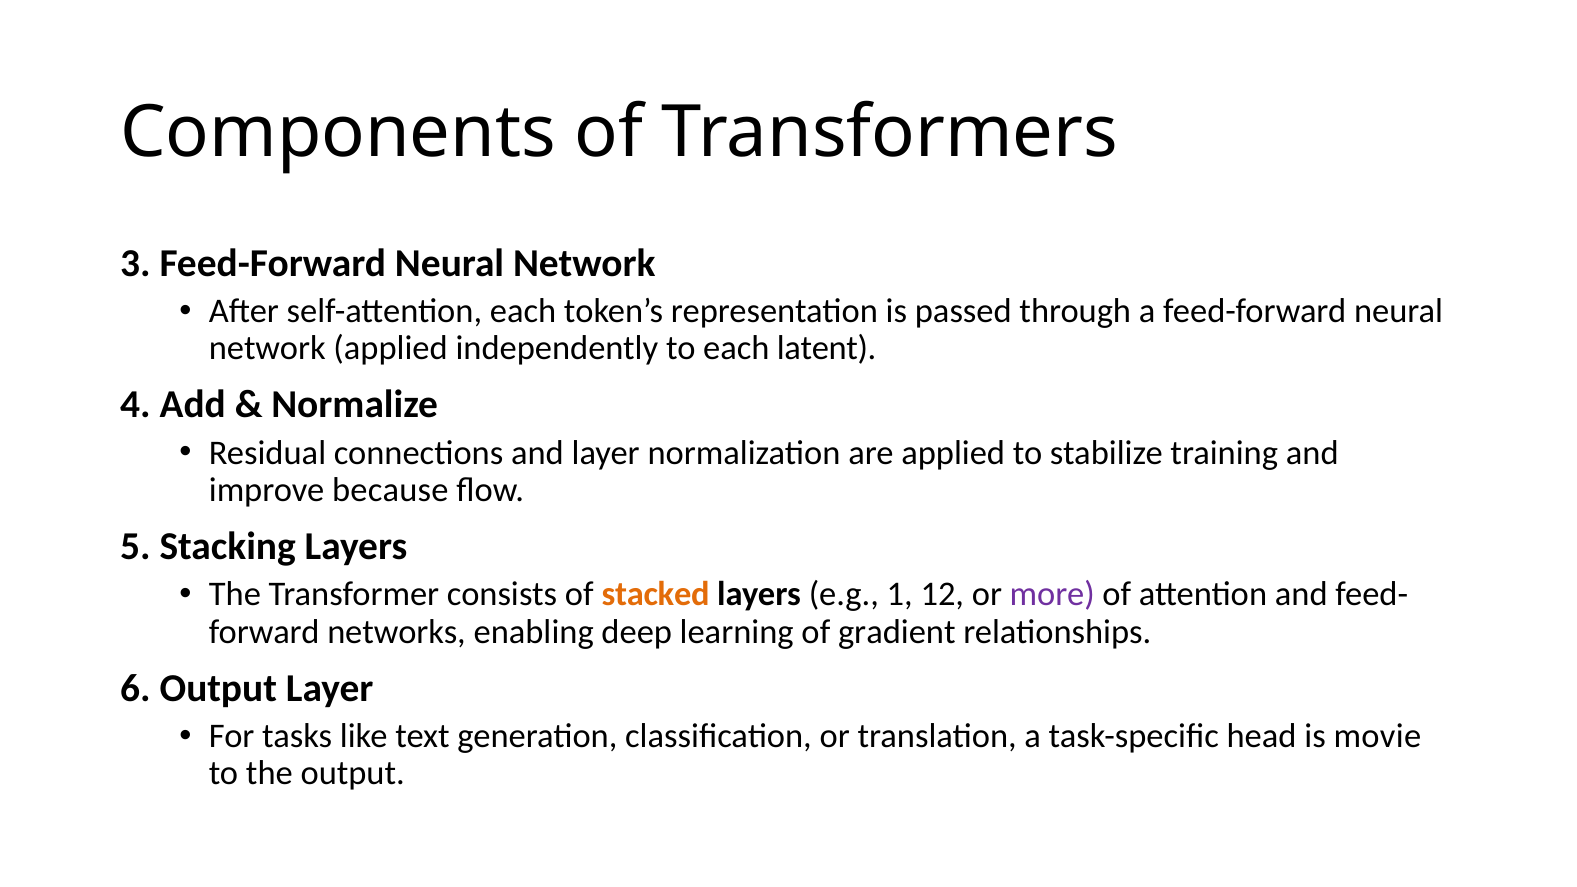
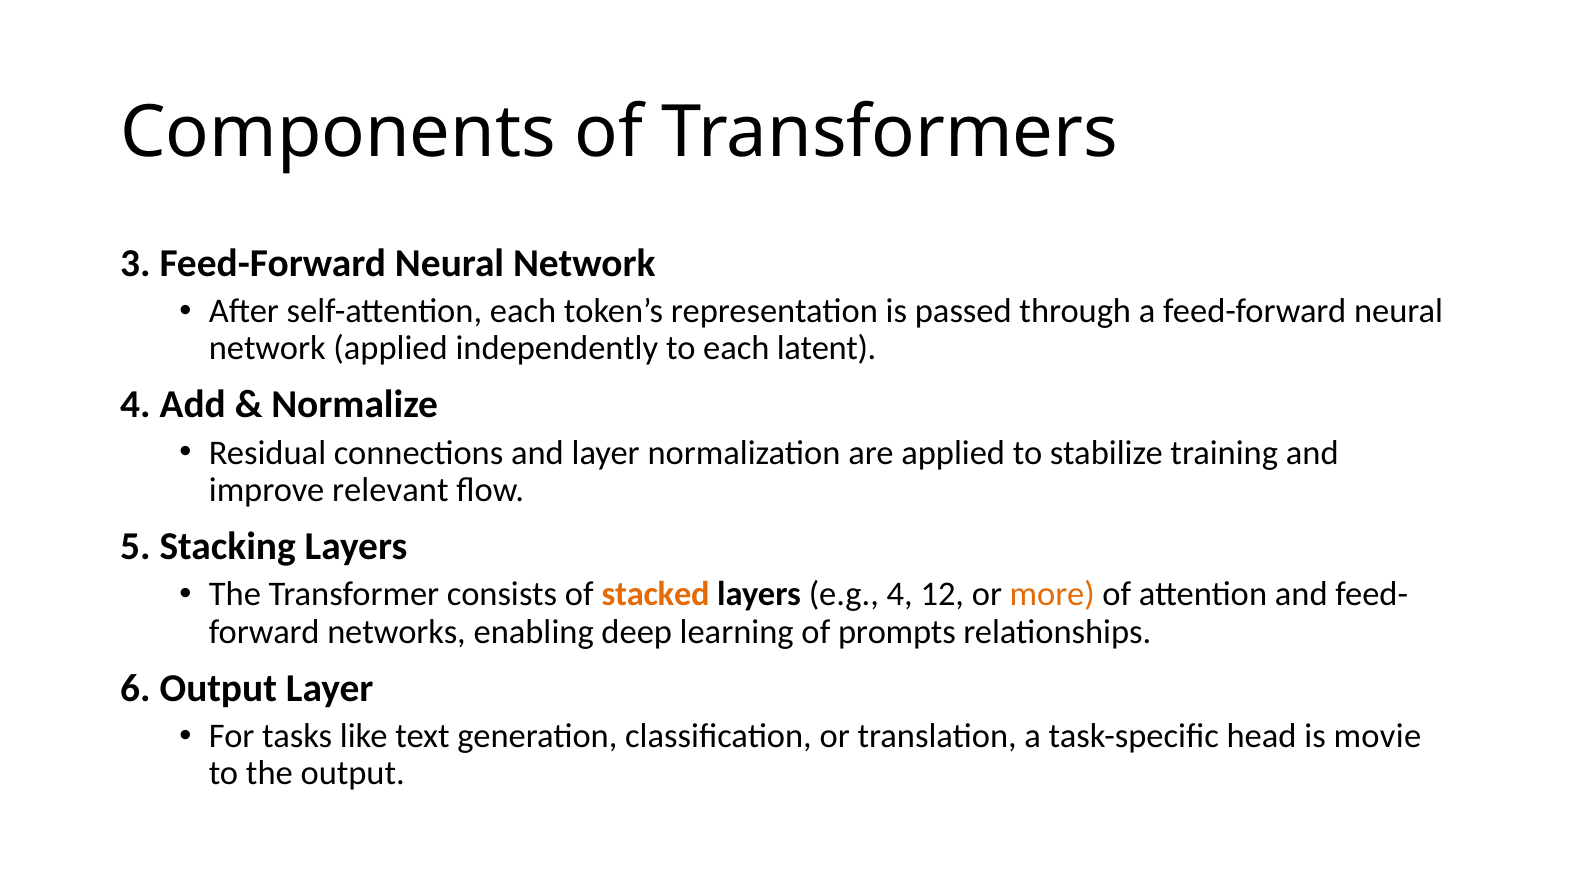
because: because -> relevant (390, 490)
e.g 1: 1 -> 4 (900, 595)
more colour: purple -> orange (1052, 595)
gradient: gradient -> prompts (897, 632)
